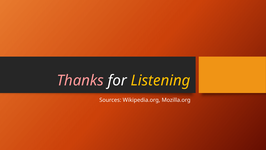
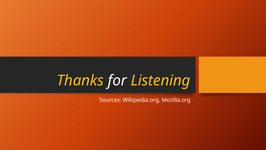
Thanks colour: pink -> yellow (80, 80)
